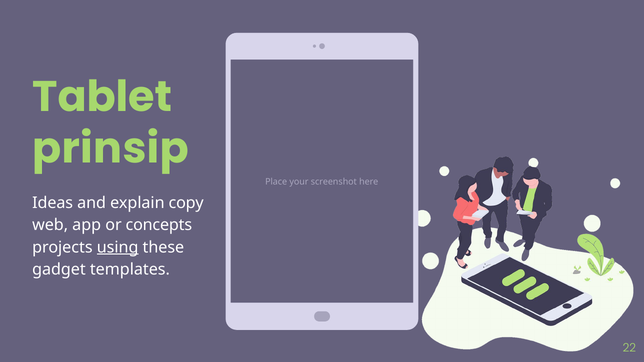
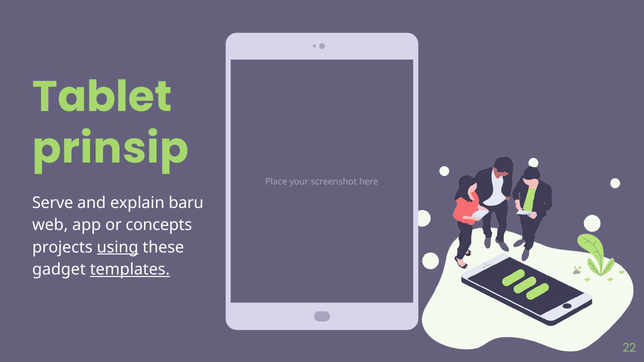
Ideas: Ideas -> Serve (53, 203)
copy: copy -> baru (186, 203)
templates underline: none -> present (130, 270)
